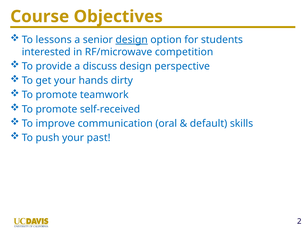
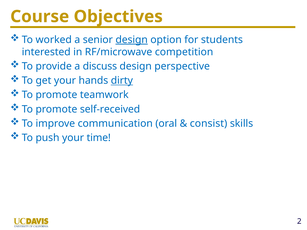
lessons: lessons -> worked (54, 40)
dirty underline: none -> present (122, 81)
default: default -> consist (209, 124)
past: past -> time (99, 138)
